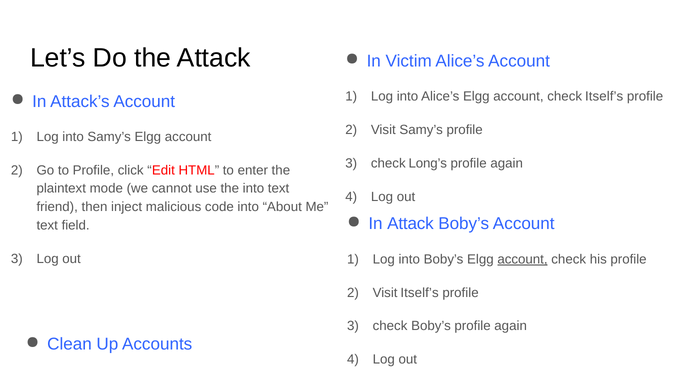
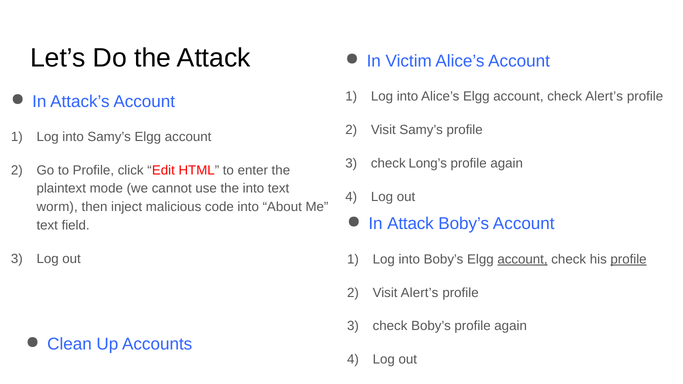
check Itself’s: Itself’s -> Alert’s (604, 97)
friend: friend -> worm (57, 207)
profile underline: none -> present (629, 259)
Visit Itself’s: Itself’s -> Alert’s (420, 293)
